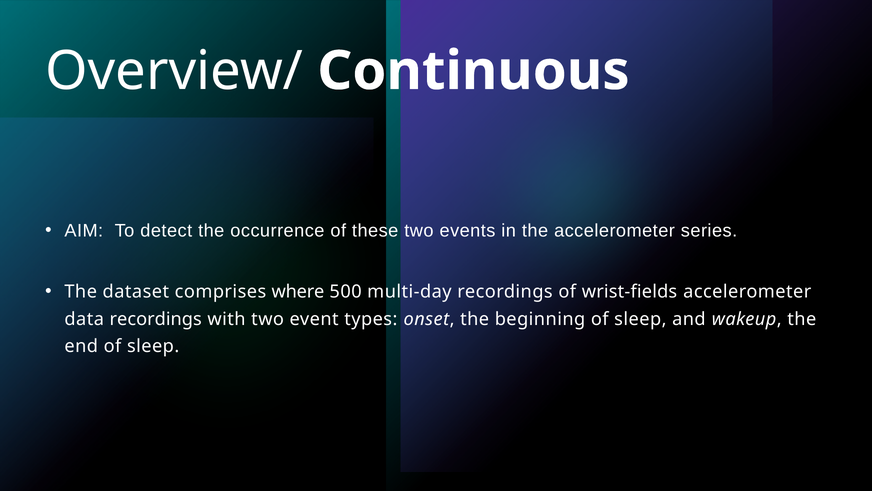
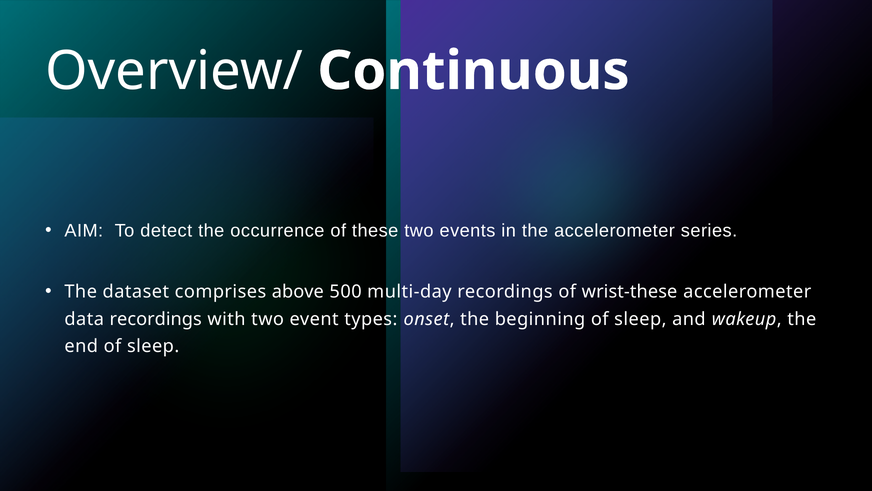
where: where -> above (298, 291)
wrist-fields: wrist-fields -> wrist-these (630, 291)
